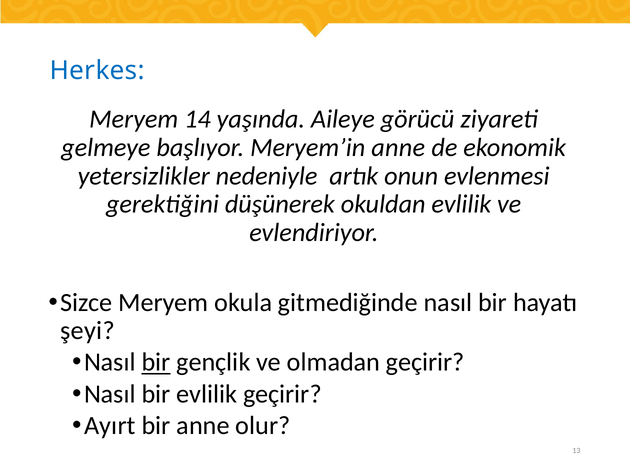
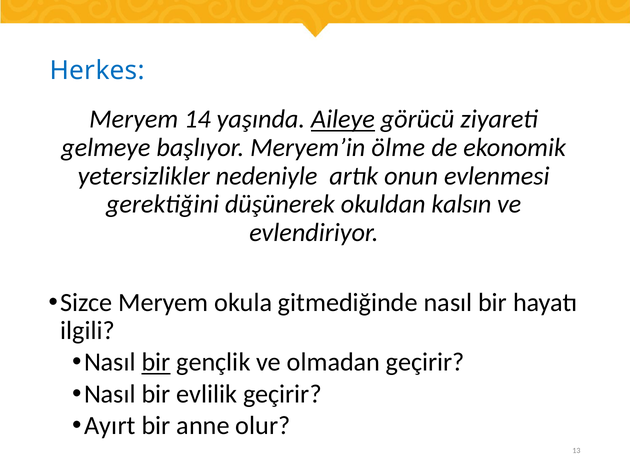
Aileye underline: none -> present (343, 119)
Meryem’in anne: anne -> ölme (398, 148)
okuldan evlilik: evlilik -> kalsın (461, 204)
şeyi: şeyi -> ilgili (88, 331)
